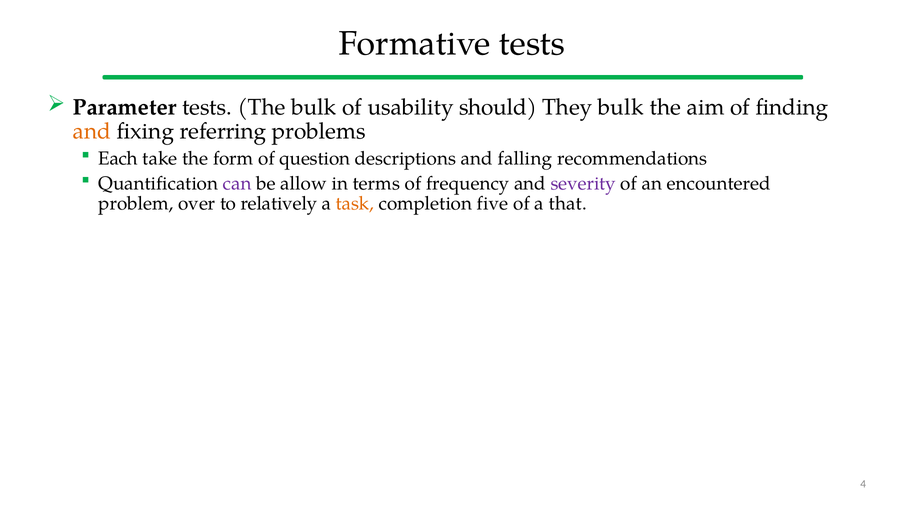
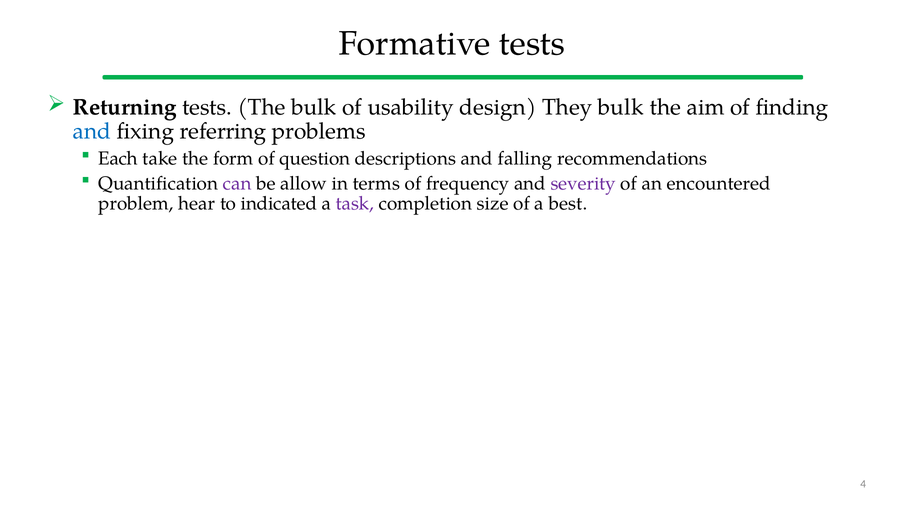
Parameter: Parameter -> Returning (125, 107)
should: should -> design (498, 107)
and colour: orange -> blue (92, 132)
over: over -> hear (197, 204)
relatively: relatively -> indicated (279, 204)
task colour: orange -> purple (355, 204)
five: five -> size (493, 204)
that: that -> best (568, 204)
